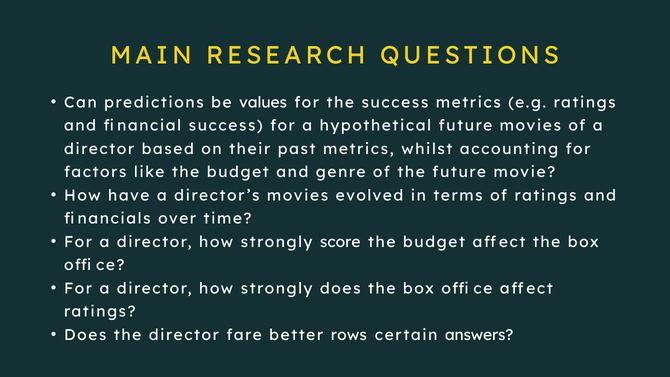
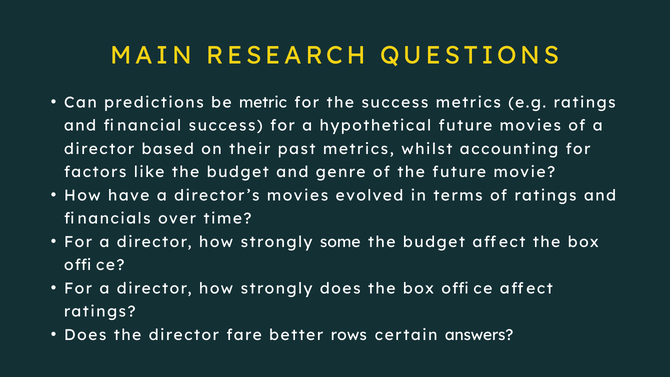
values: values -> metric (263, 102)
score: score -> some (340, 242)
